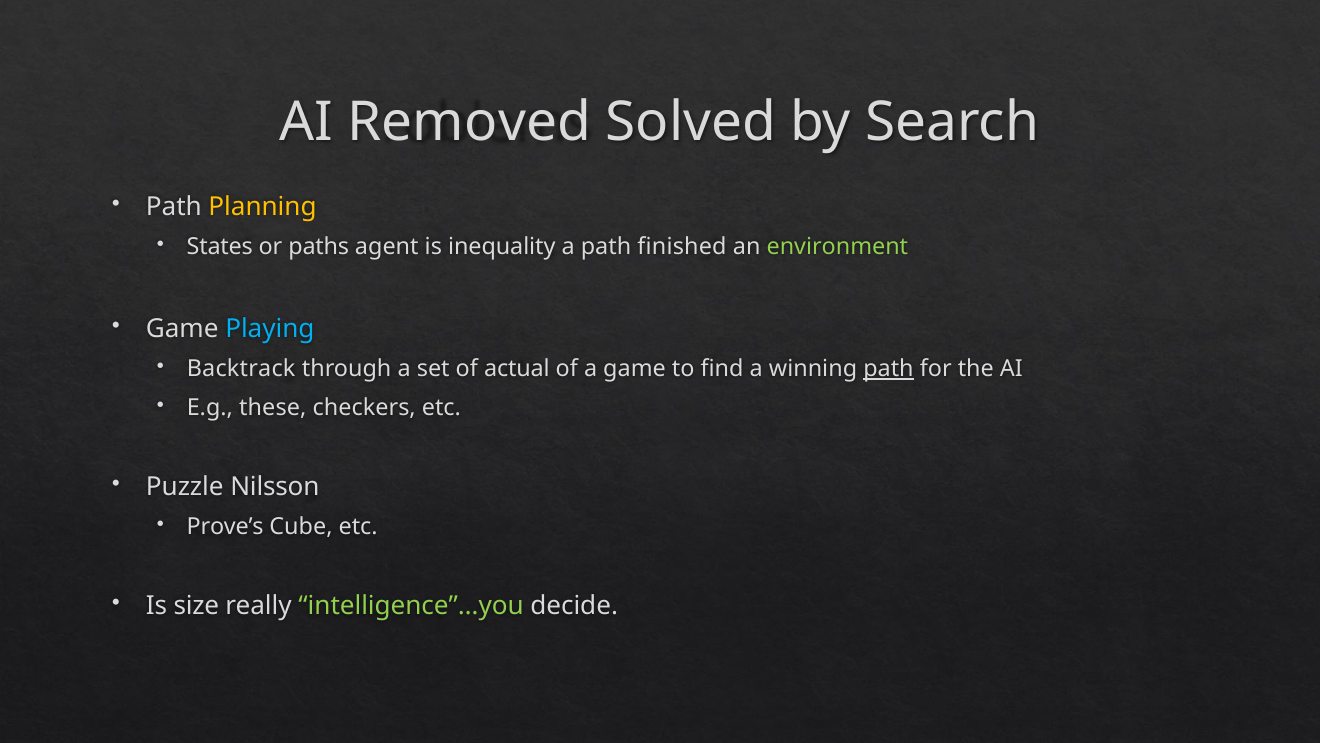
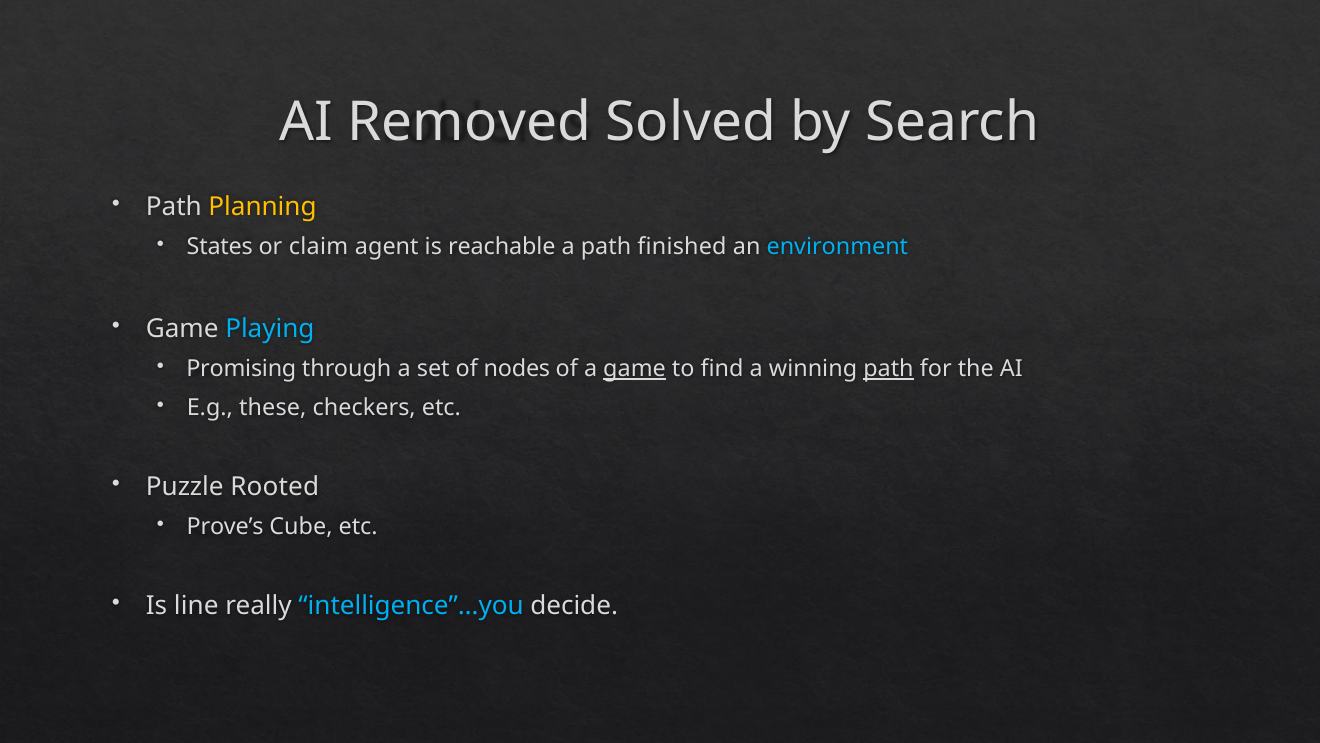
paths: paths -> claim (319, 246)
inequality: inequality -> reachable (502, 246)
environment colour: light green -> light blue (837, 246)
Backtrack: Backtrack -> Promising (241, 369)
actual: actual -> nodes (517, 369)
game underline: none -> present (635, 369)
Nilsson: Nilsson -> Rooted (275, 486)
size: size -> line (196, 605)
intelligence”…you colour: light green -> light blue (411, 605)
